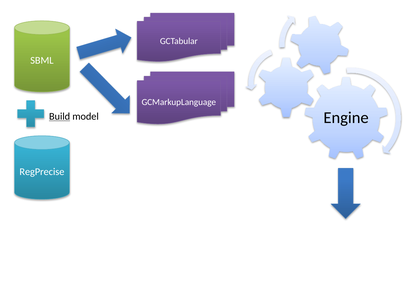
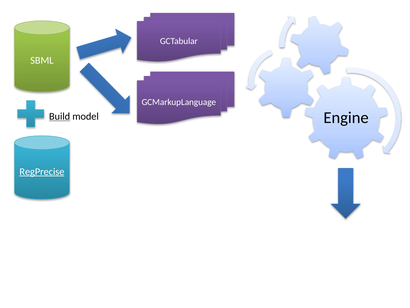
RegPrecise underline: none -> present (42, 171)
